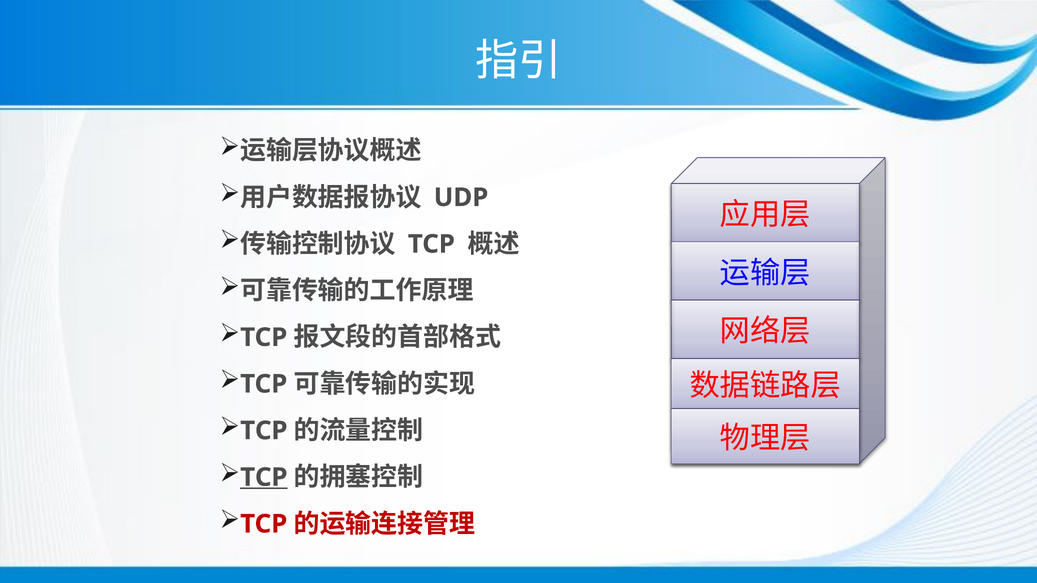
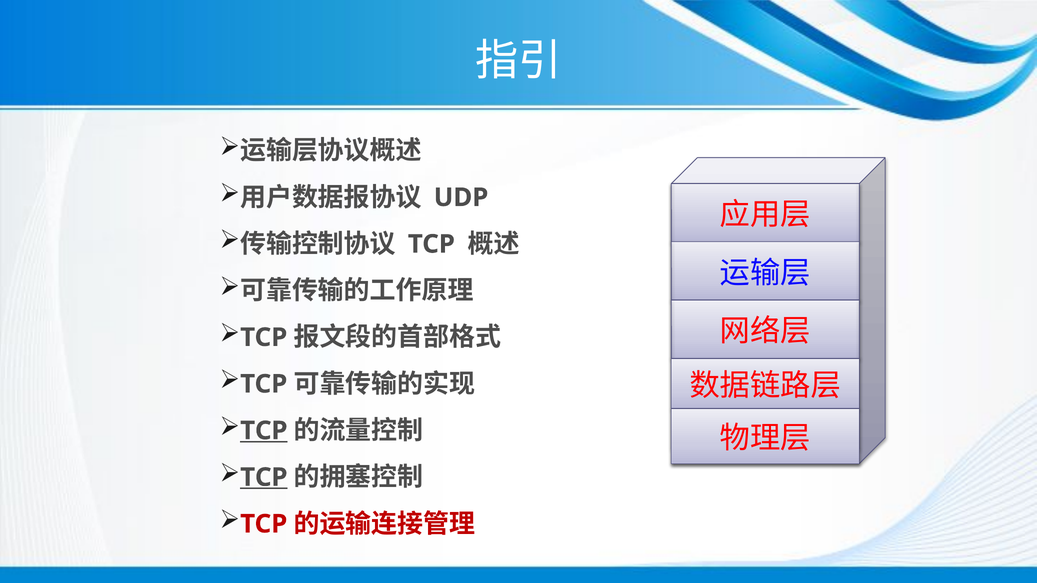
TCP underline: none -> present (264, 431)
